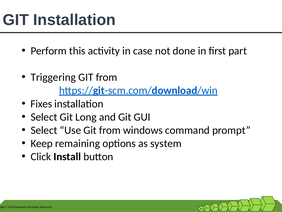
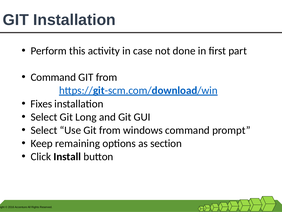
Triggering: Triggering -> Command (53, 77)
system: system -> section (166, 143)
